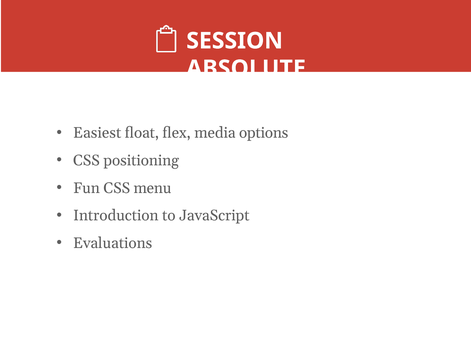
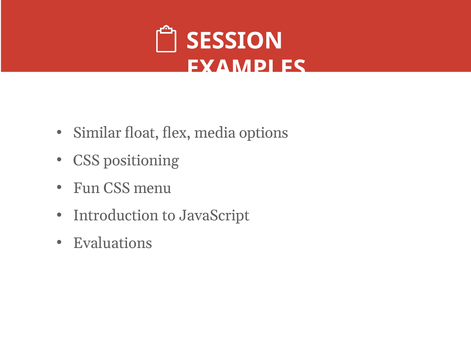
ABSOLUTE: ABSOLUTE -> EXAMPLES (246, 68)
Easiest: Easiest -> Similar (97, 133)
